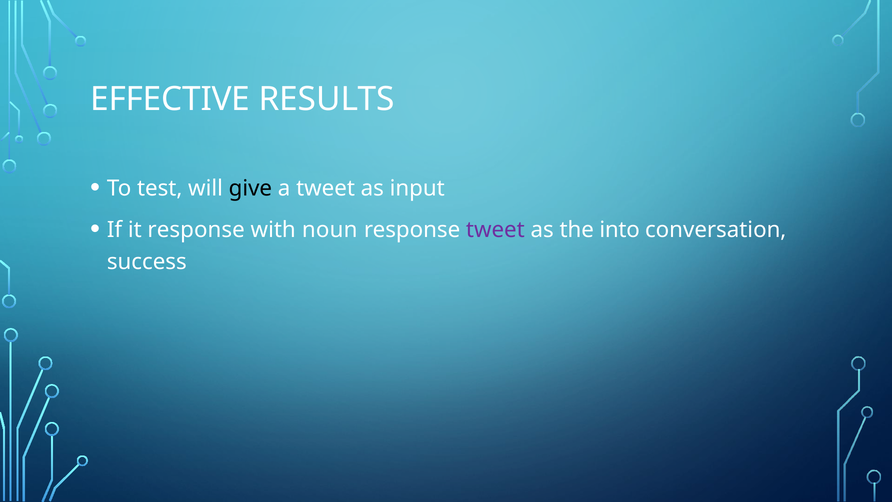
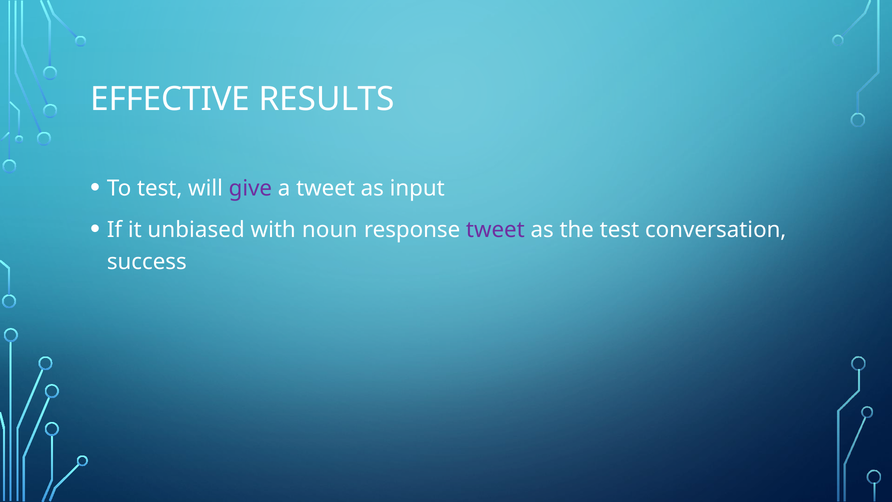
give colour: black -> purple (250, 188)
it response: response -> unbiased (196, 230)
the into: into -> test (619, 230)
